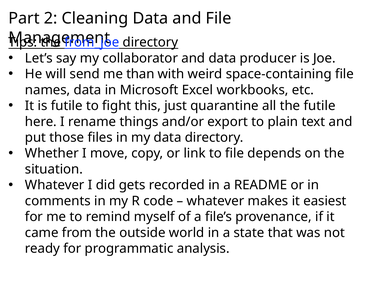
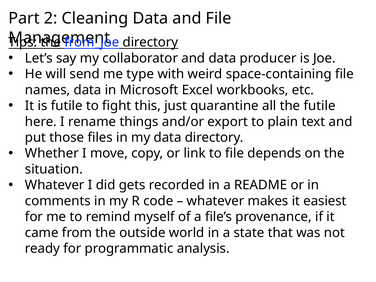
than: than -> type (140, 74)
